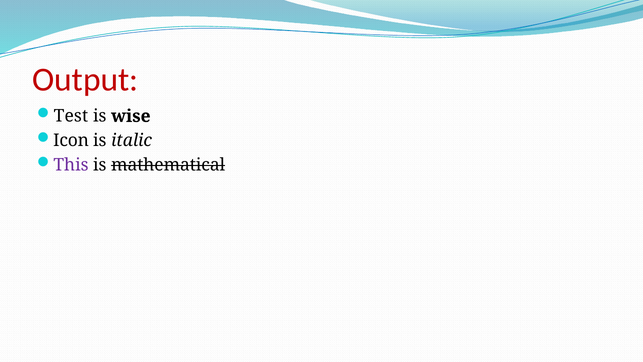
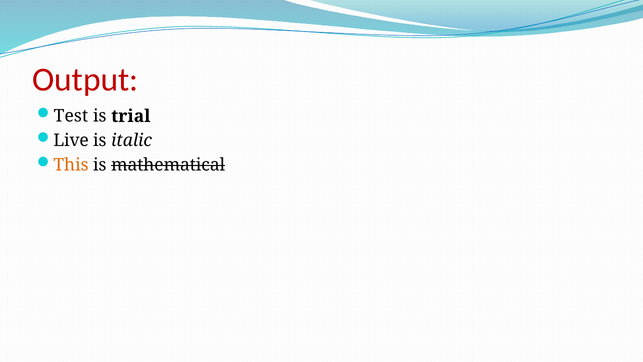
wise: wise -> trial (131, 116)
Icon: Icon -> Live (71, 140)
This colour: purple -> orange (71, 165)
